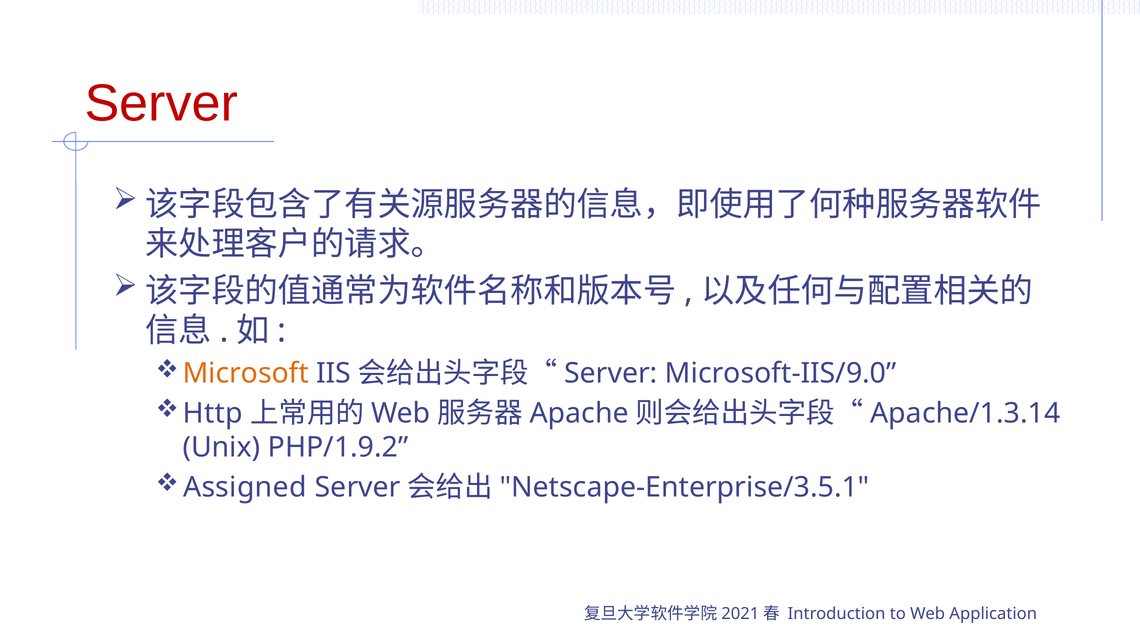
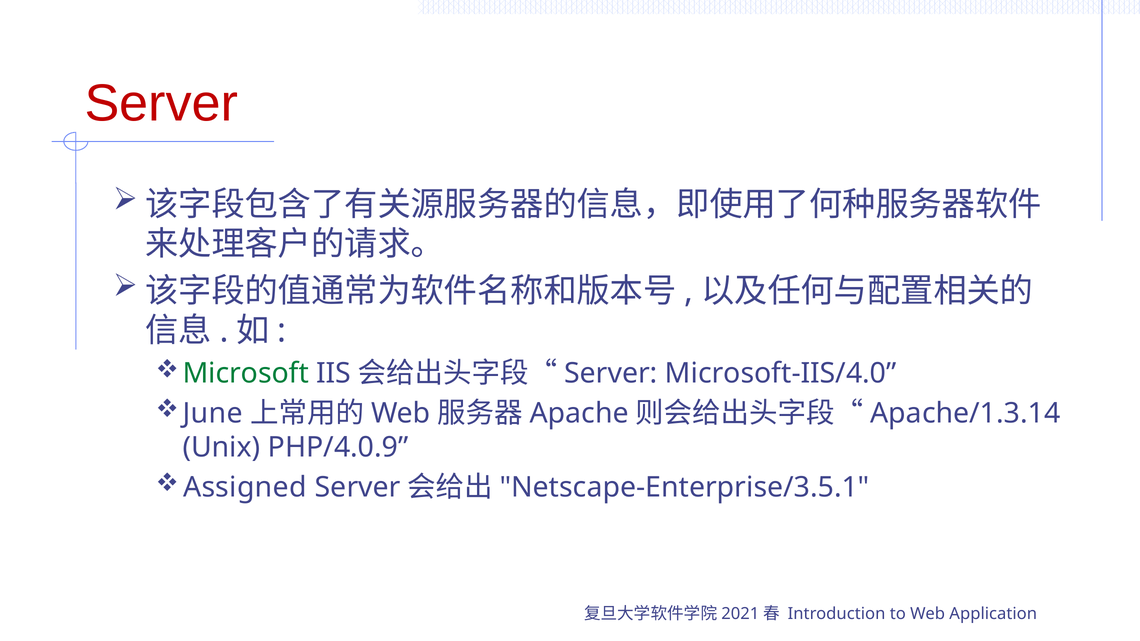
Microsoft colour: orange -> green (246, 374)
Microsoft-IIS/9.0: Microsoft-IIS/9.0 -> Microsoft-IIS/4.0 (781, 374)
Http: Http -> June (213, 413)
PHP/1.9.2: PHP/1.9.2 -> PHP/4.0.9 (338, 448)
